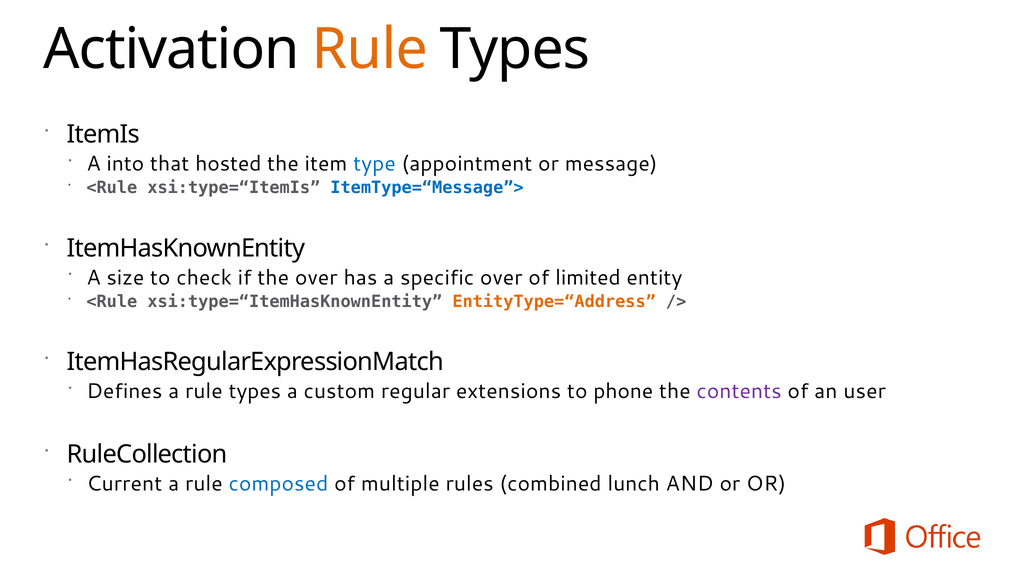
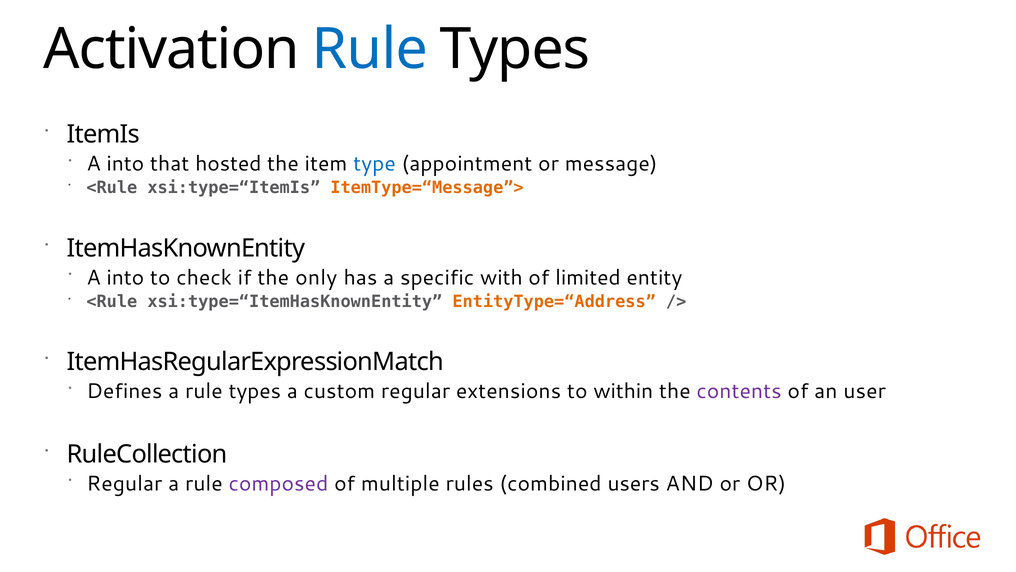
Rule colour: orange -> blue (370, 50)
ItemType=“Message”> colour: blue -> orange (427, 188)
size: size -> into (125, 277)
the over: over -> only (316, 277)
specific over: over -> with (501, 277)
phone: phone -> within (623, 391)
Current: Current -> Regular (124, 483)
composed colour: blue -> purple (278, 483)
lunch: lunch -> users (634, 483)
